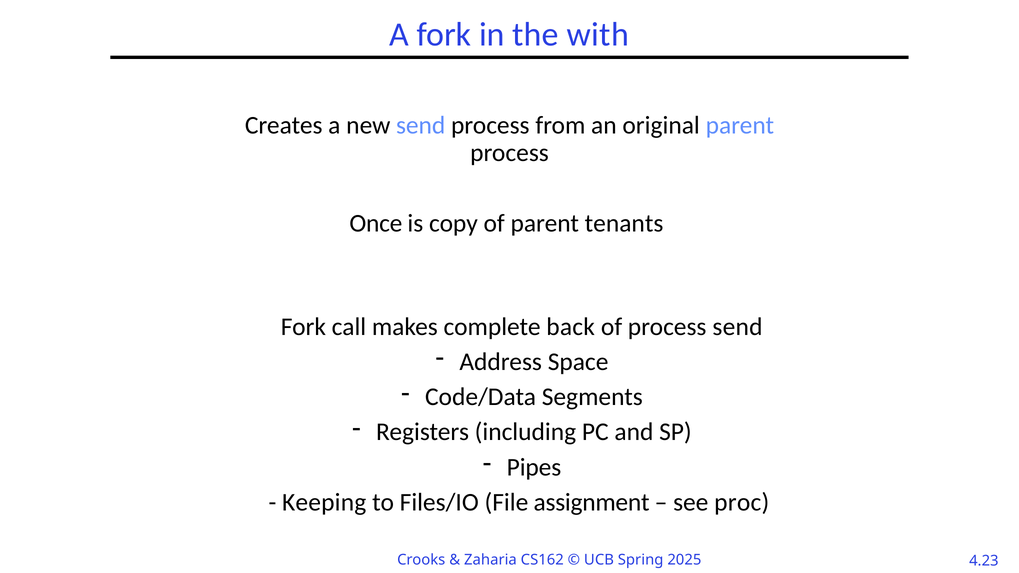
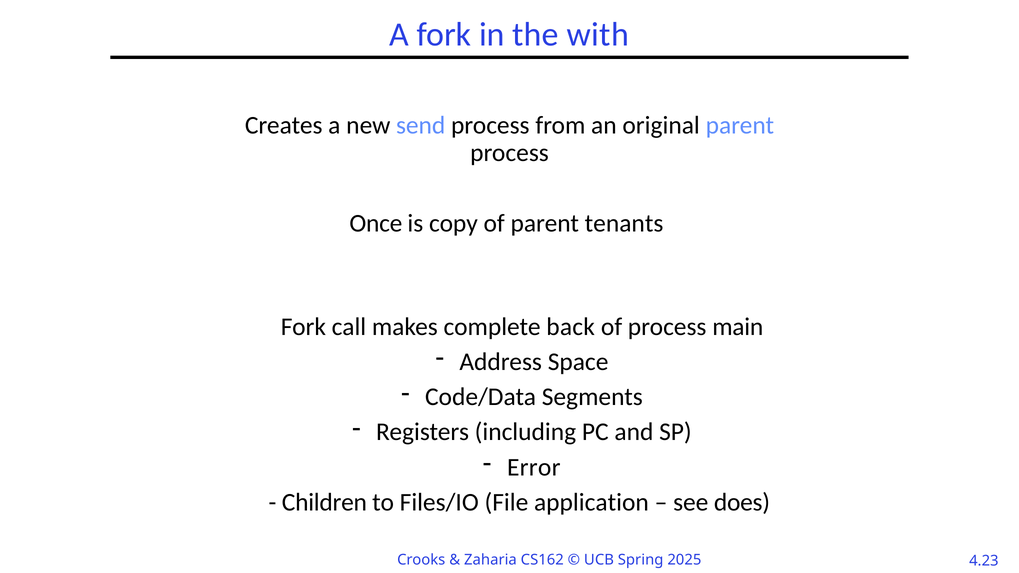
process send: send -> main (738, 327)
Pipes: Pipes -> Error (534, 467)
Keeping: Keeping -> Children (324, 502)
assignment: assignment -> application (591, 502)
proc: proc -> does (742, 502)
